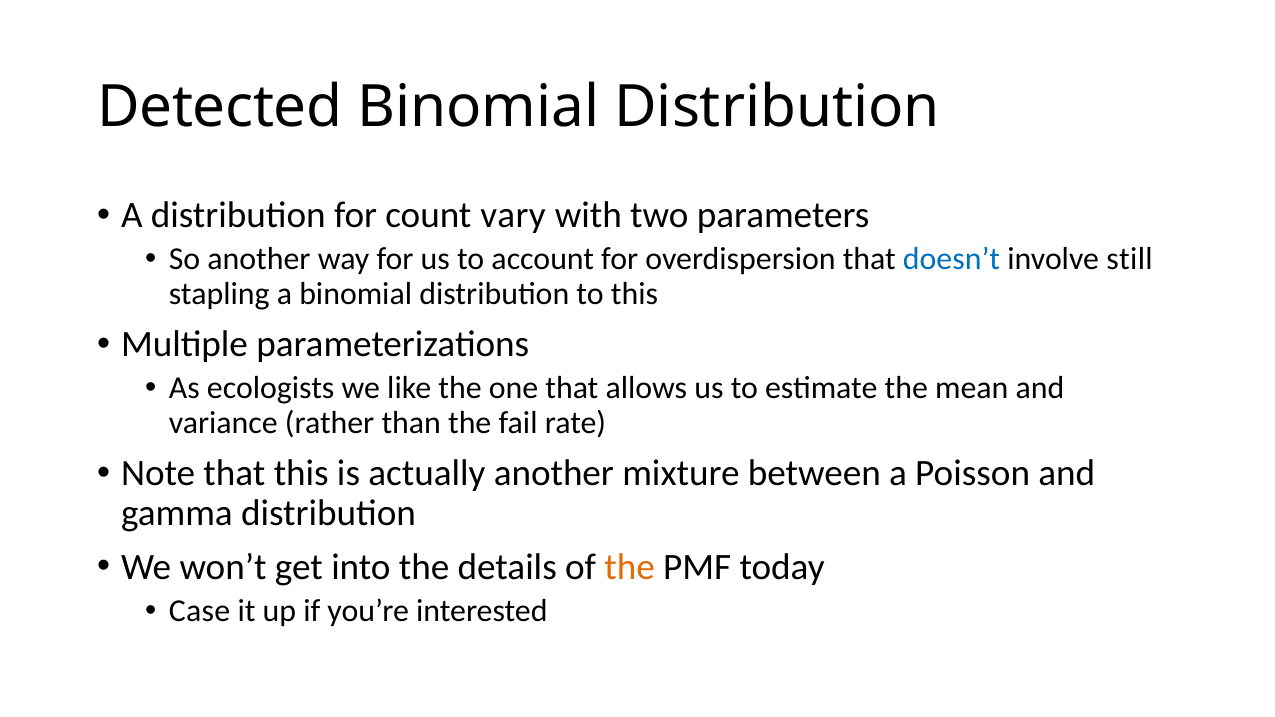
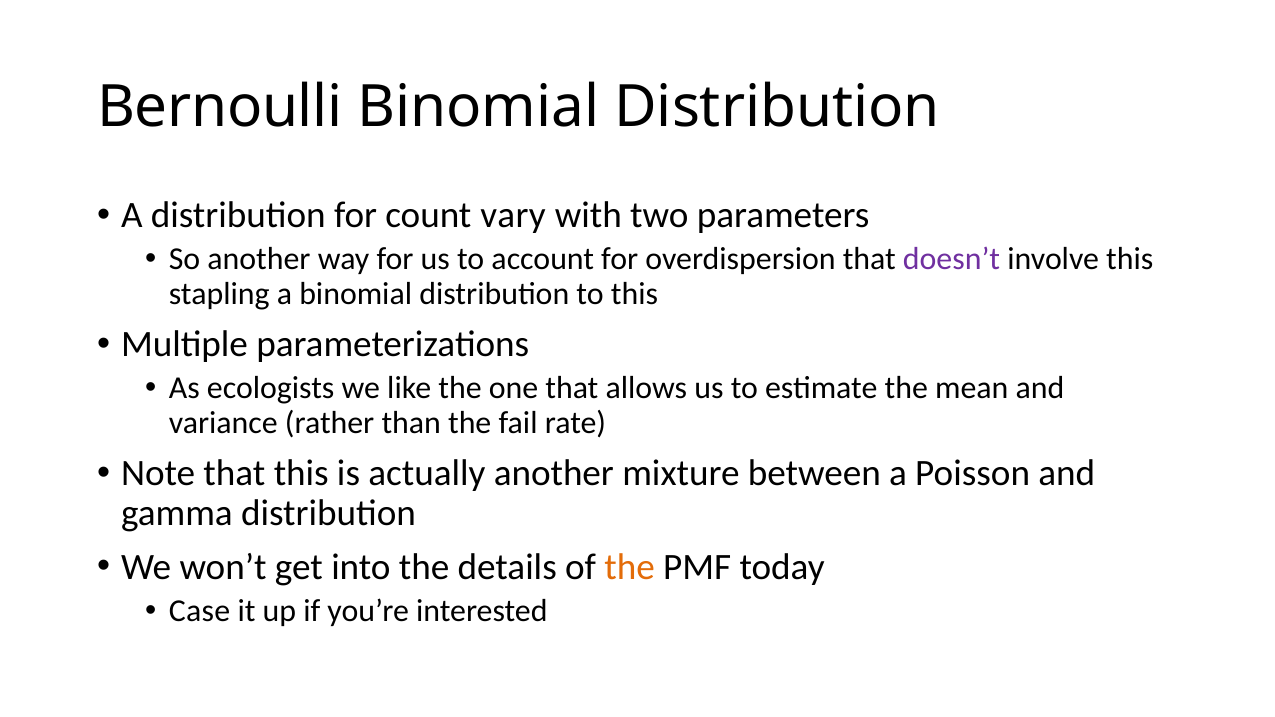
Detected: Detected -> Bernoulli (220, 107)
doesn’t colour: blue -> purple (952, 260)
involve still: still -> this (1130, 260)
